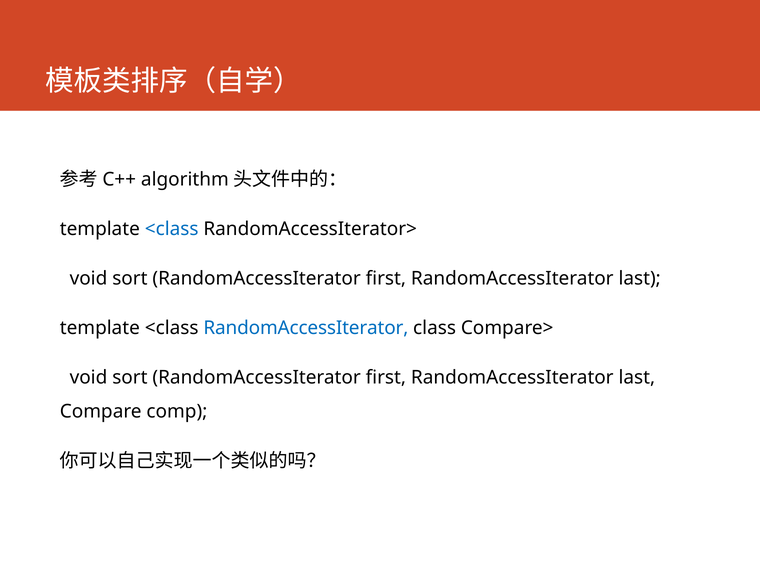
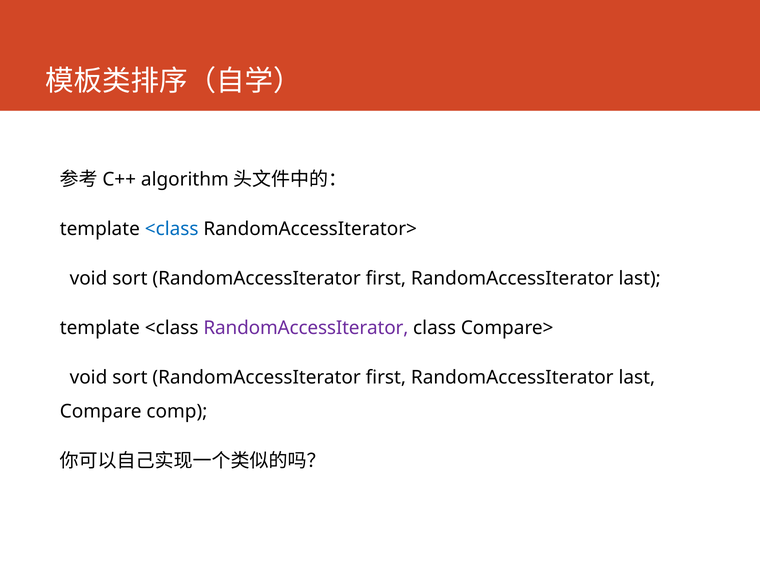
RandomAccessIterator colour: blue -> purple (306, 328)
